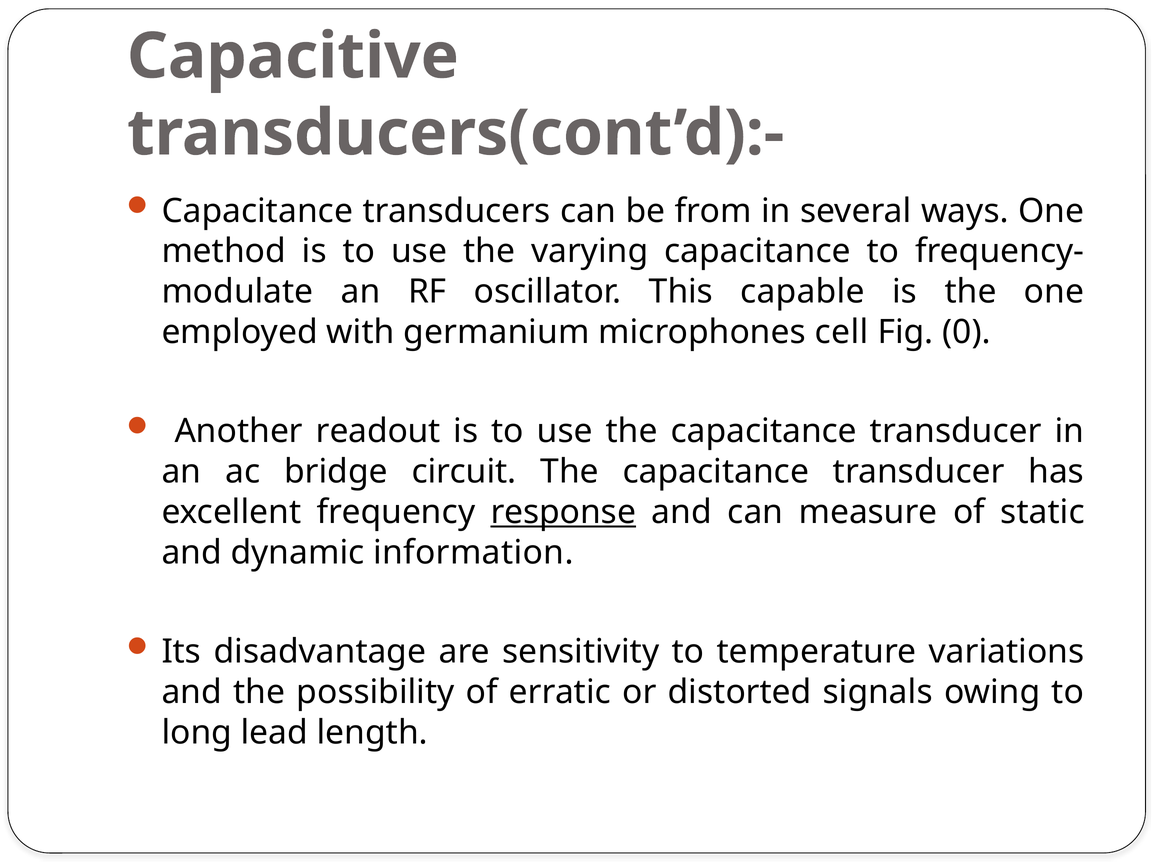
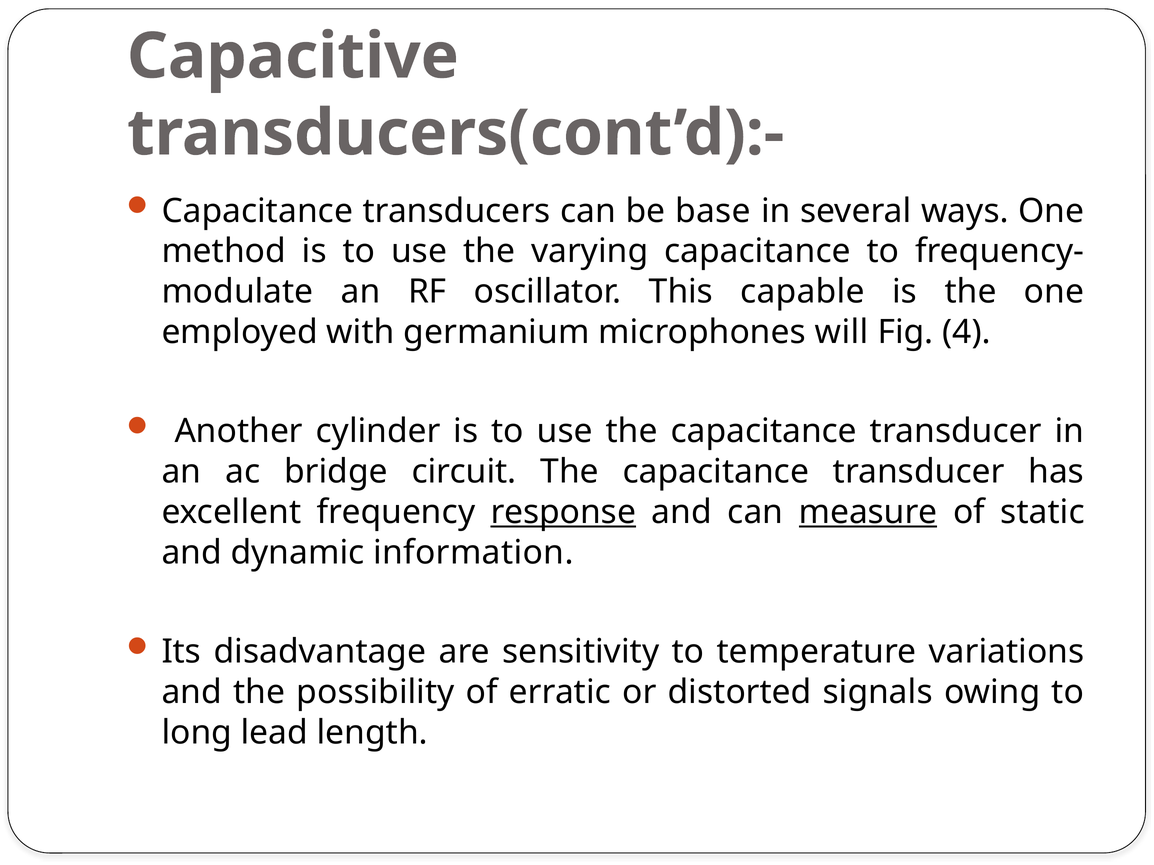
from: from -> base (713, 211)
cell: cell -> will (842, 332)
0: 0 -> 4 (967, 332)
readout: readout -> cylinder (378, 432)
measure underline: none -> present (868, 512)
